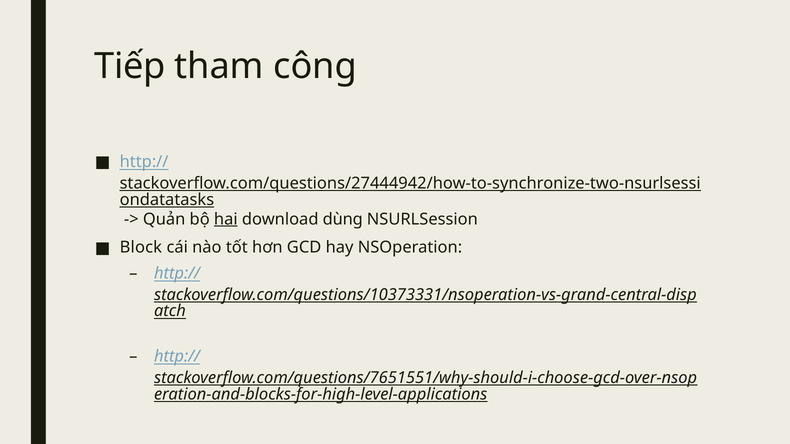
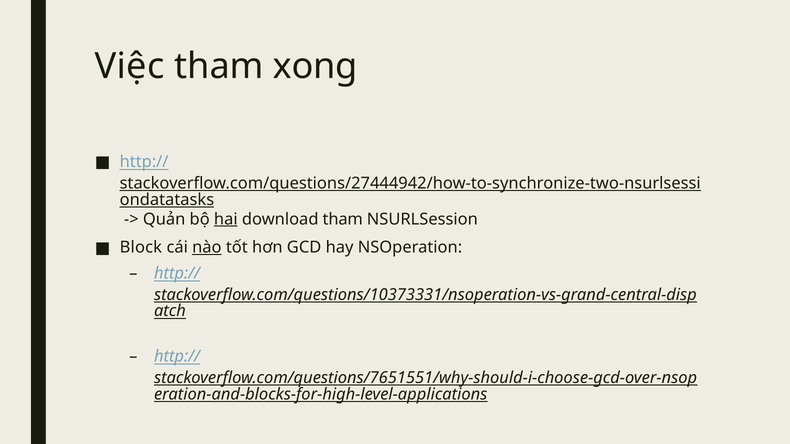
Tiếp: Tiếp -> Việc (130, 66)
công: công -> xong (315, 66)
download dùng: dùng -> tham (343, 219)
nào underline: none -> present (207, 248)
